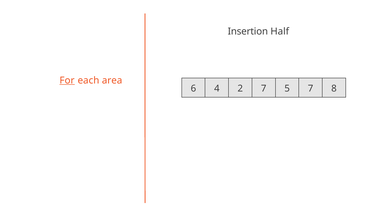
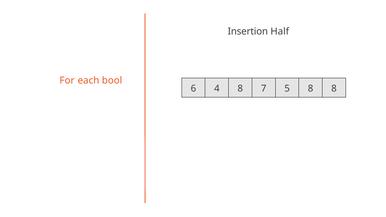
For underline: present -> none (67, 80)
area: area -> bool (112, 80)
4 2: 2 -> 8 (240, 89)
5 7: 7 -> 8 (311, 89)
